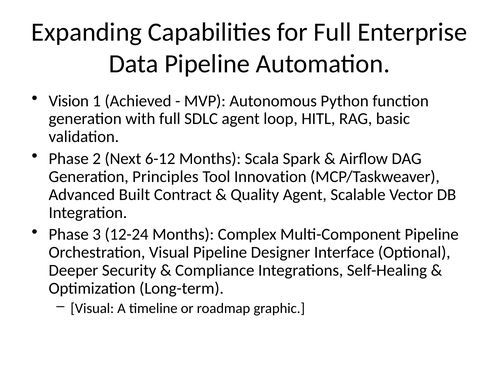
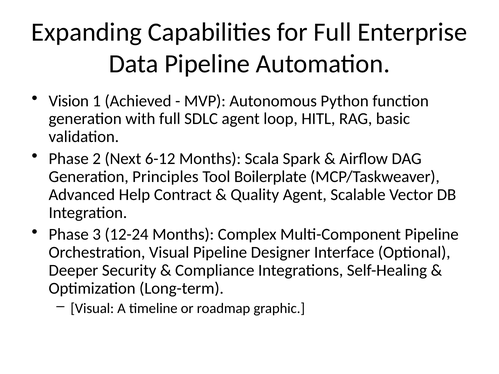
Innovation: Innovation -> Boilerplate (270, 177)
Built: Built -> Help (134, 195)
